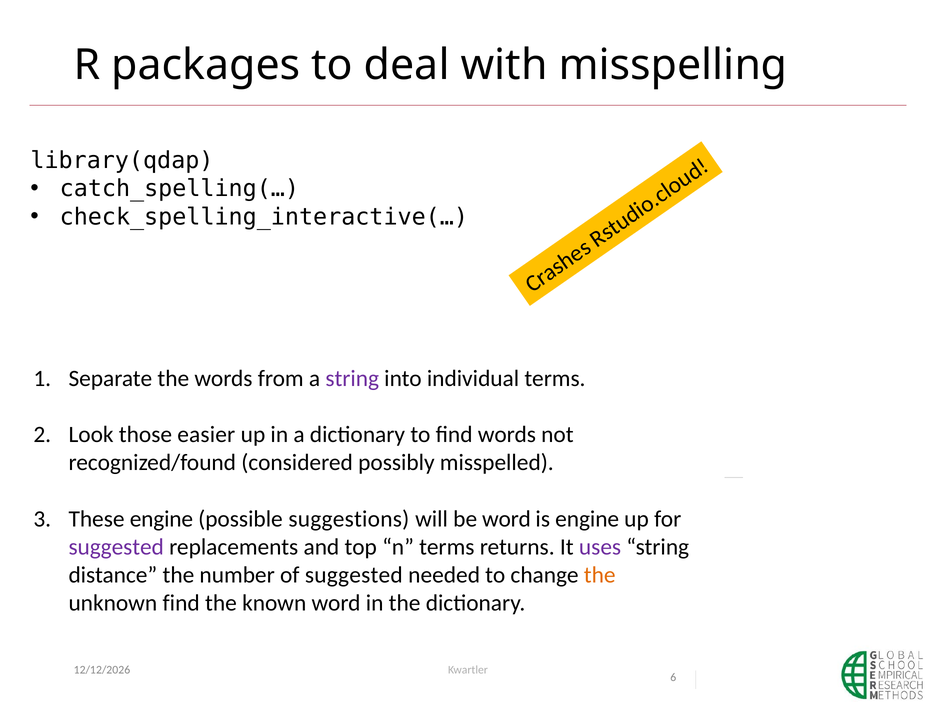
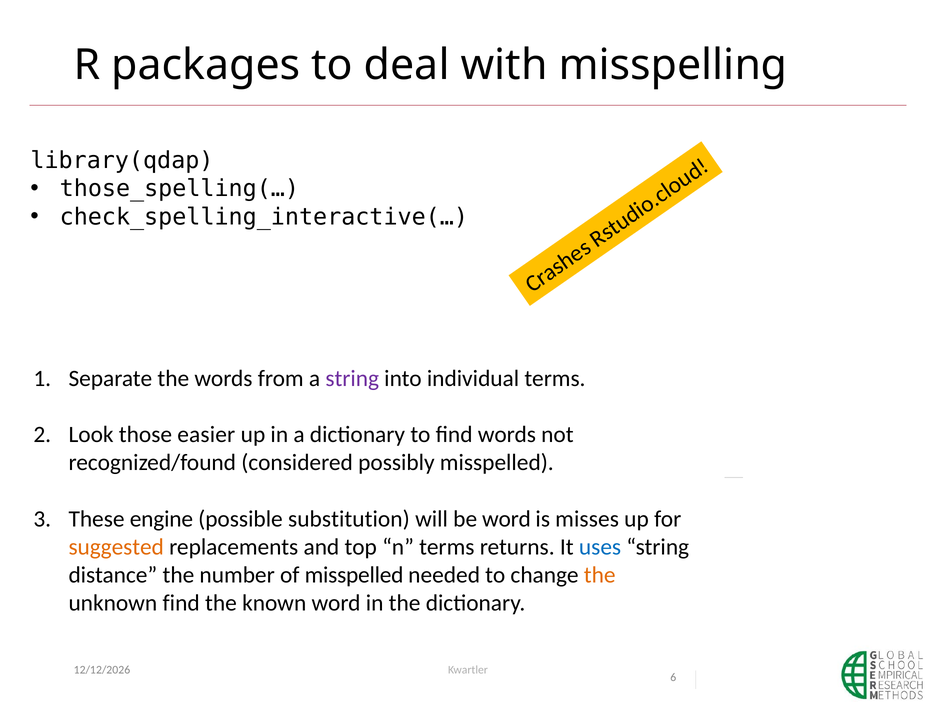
catch_spelling(…: catch_spelling(… -> those_spelling(… (179, 189)
suggestions: suggestions -> substitution (349, 519)
is engine: engine -> misses (587, 519)
suggested colour: purple -> orange (116, 547)
uses colour: purple -> blue (600, 547)
of suggested: suggested -> misspelled (354, 575)
